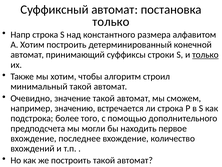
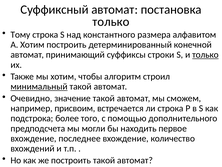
Напр: Напр -> Тому (20, 35)
минимальный underline: none -> present (39, 86)
значению: значению -> присвоим (75, 108)
